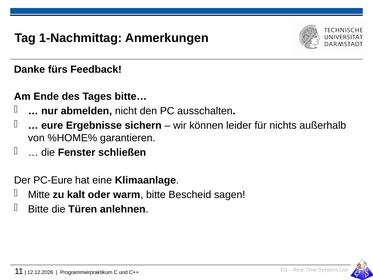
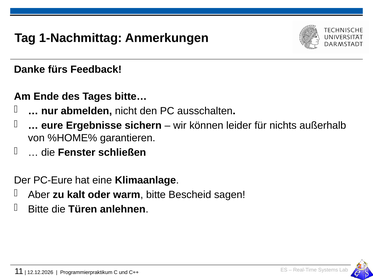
Mitte: Mitte -> Aber (39, 194)
